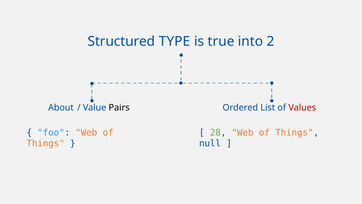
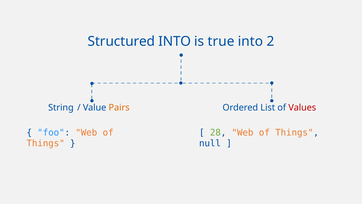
Structured TYPE: TYPE -> INTO (175, 41)
About: About -> String (61, 107)
Pairs colour: black -> orange (119, 107)
